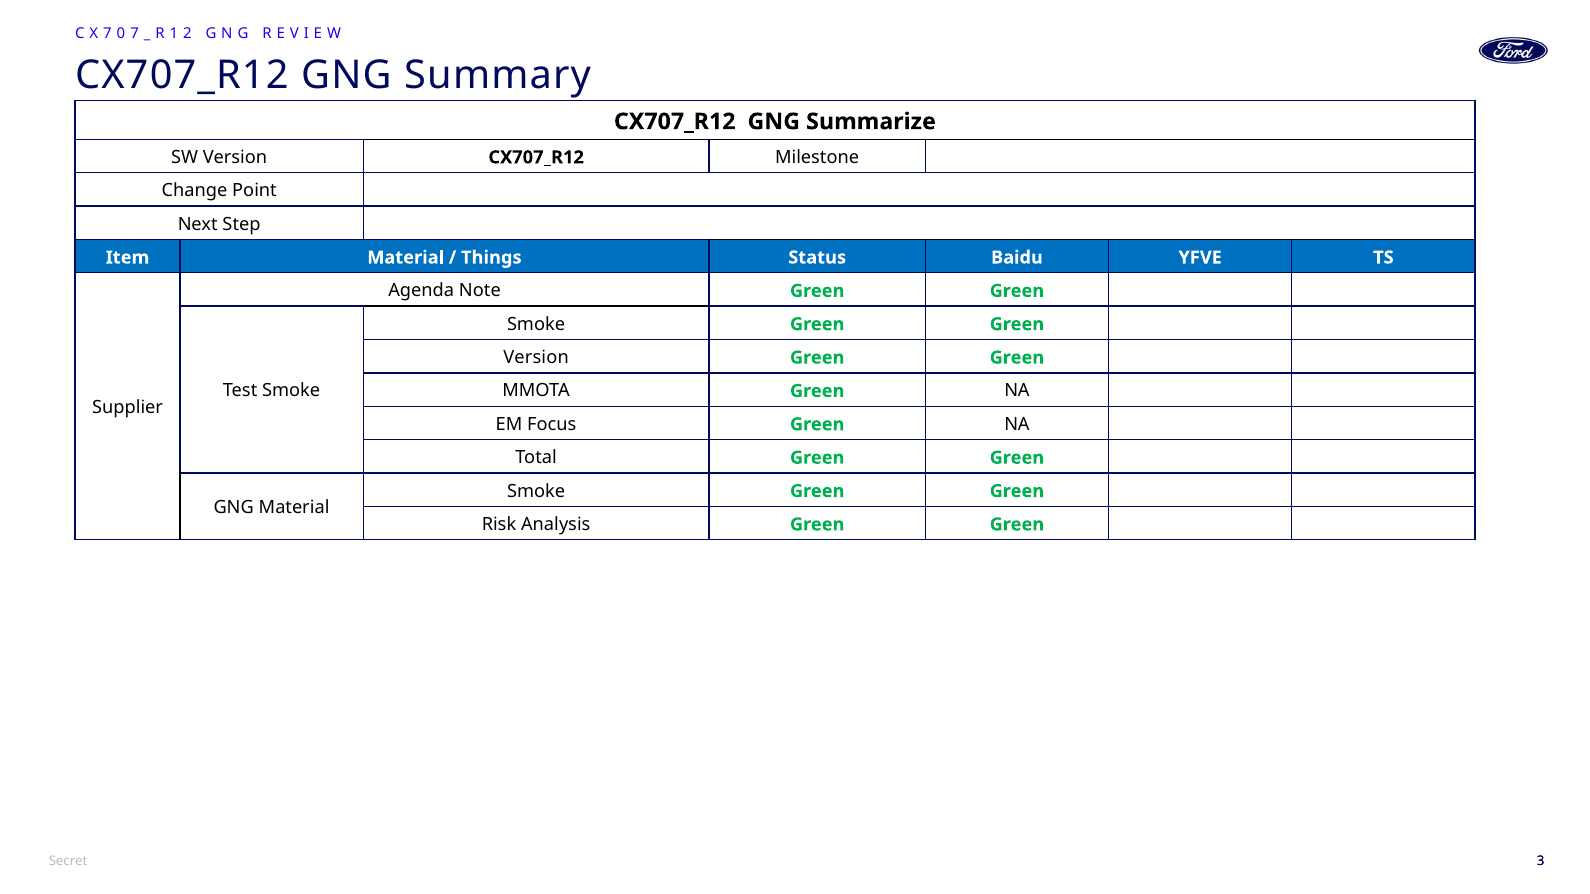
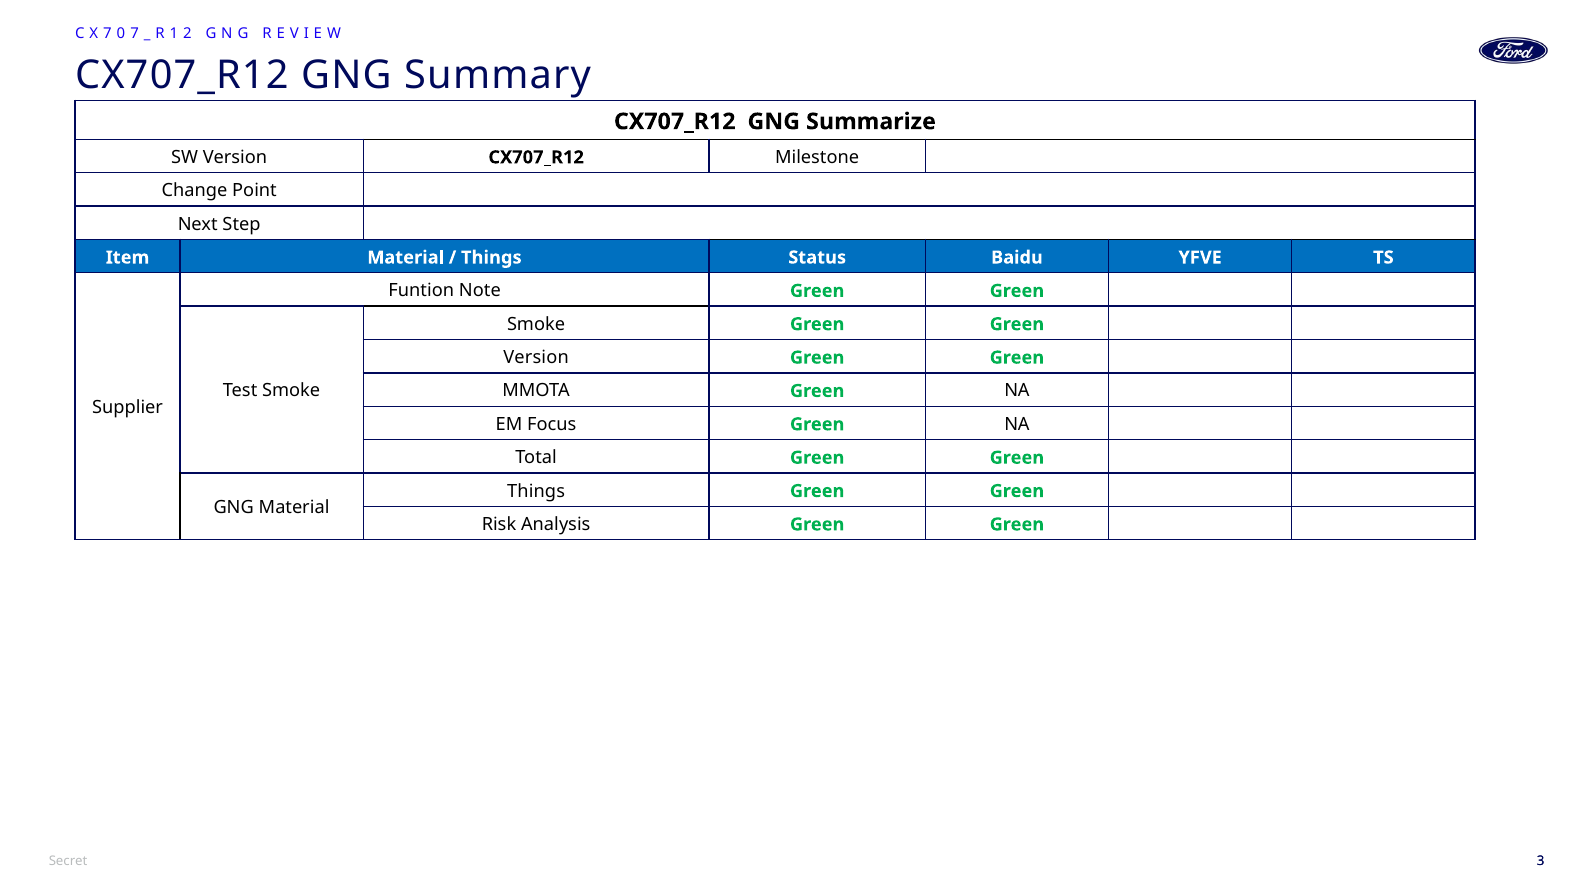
Agenda: Agenda -> Funtion (421, 291)
Smoke: Smoke -> Things (536, 491)
